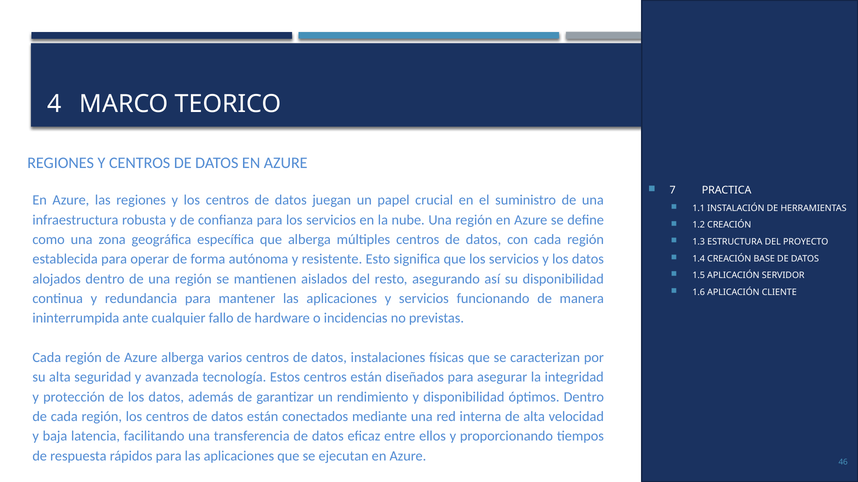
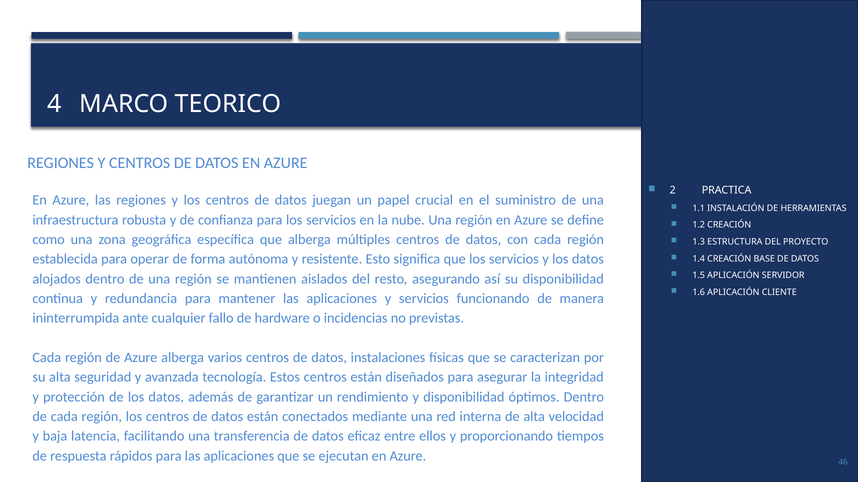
7: 7 -> 2 (673, 191)
